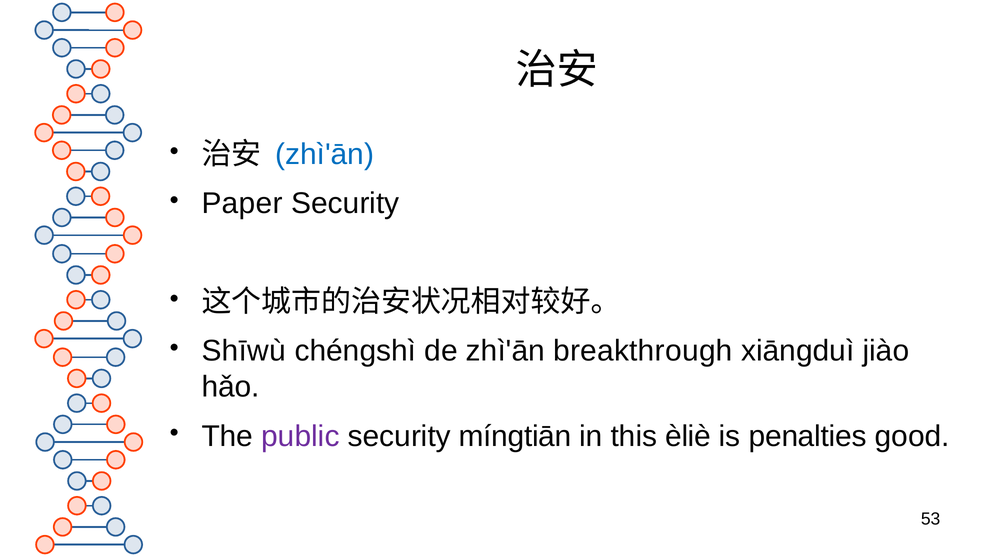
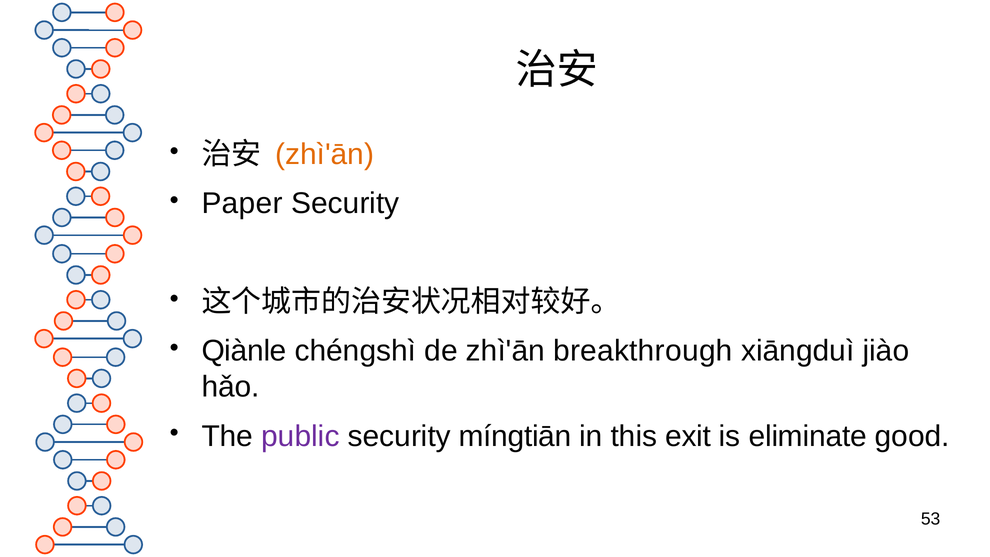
zhì'ān colour: blue -> orange (325, 154)
Shīwù: Shīwù -> Qiànle (244, 351)
èliè: èliè -> exit (688, 436)
penalties: penalties -> eliminate (808, 436)
